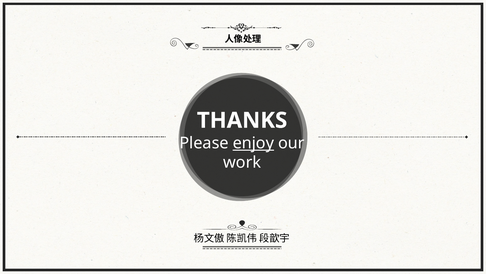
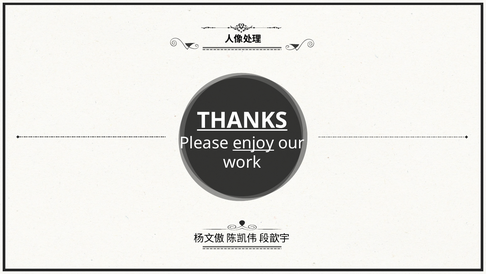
THANKS underline: none -> present (242, 120)
